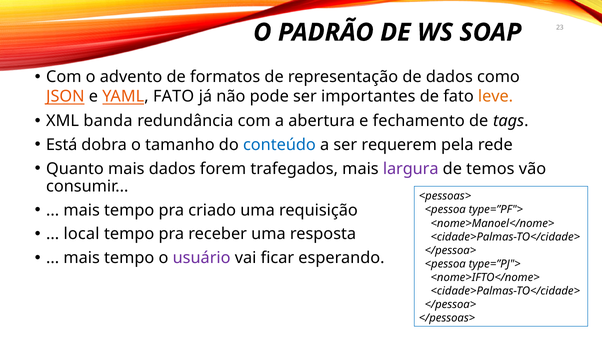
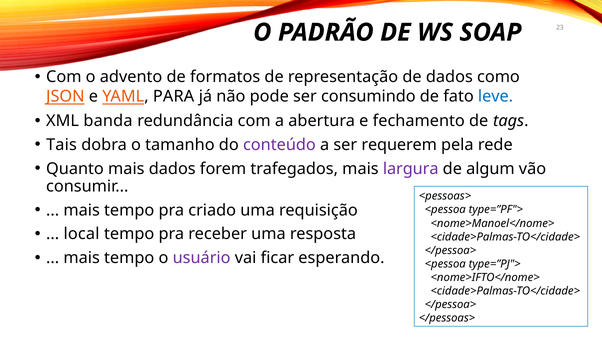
YAML FATO: FATO -> PARA (174, 97)
importantes: importantes -> consumindo (368, 97)
leve colour: orange -> blue (496, 97)
Está: Está -> Tais (62, 145)
conteúdo colour: blue -> purple (279, 145)
temos: temos -> algum (490, 169)
